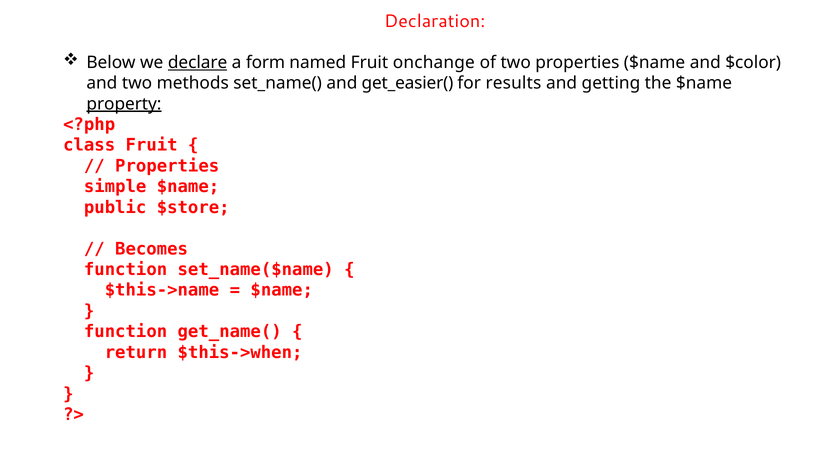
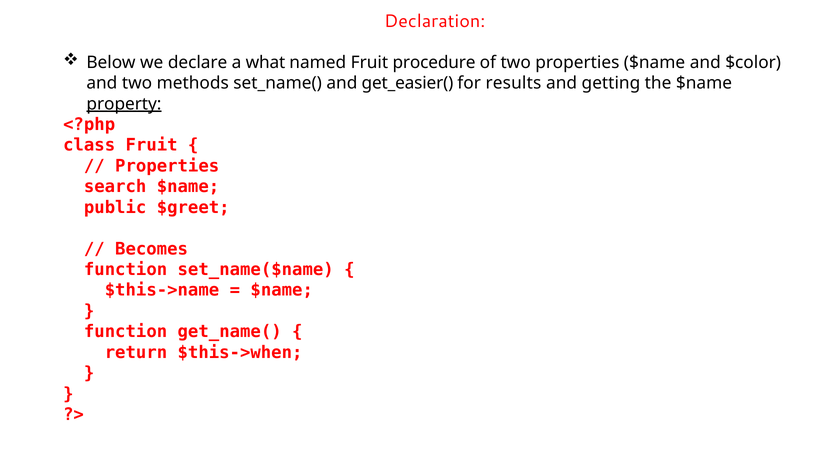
declare underline: present -> none (198, 62)
form: form -> what (265, 62)
onchange: onchange -> procedure (434, 62)
simple: simple -> search (115, 187)
$store: $store -> $greet (193, 207)
